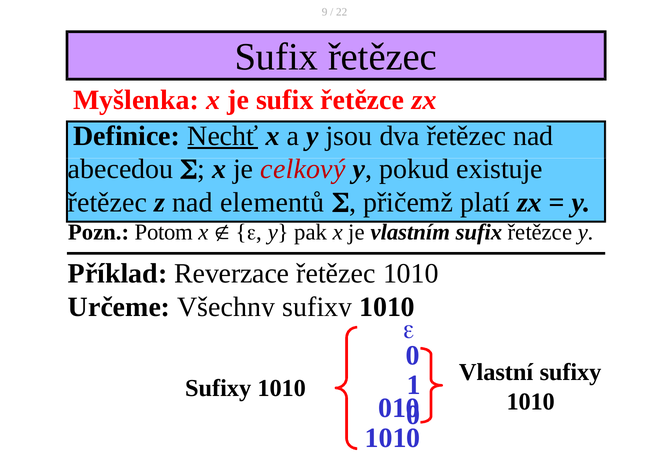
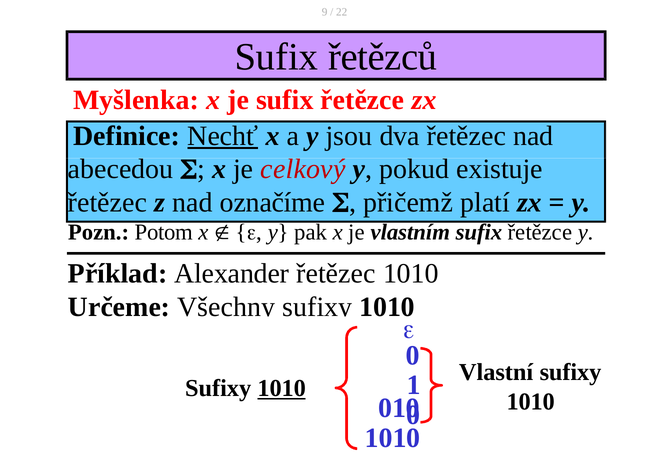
Sufix řetězec: řetězec -> řetězců (383, 57)
elementů: elementů -> označíme (273, 202)
Reverzace: Reverzace -> Alexander (232, 273)
1010 underline: none -> present (282, 388)
